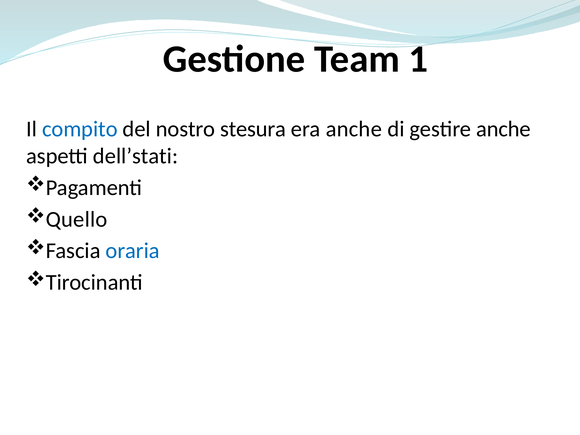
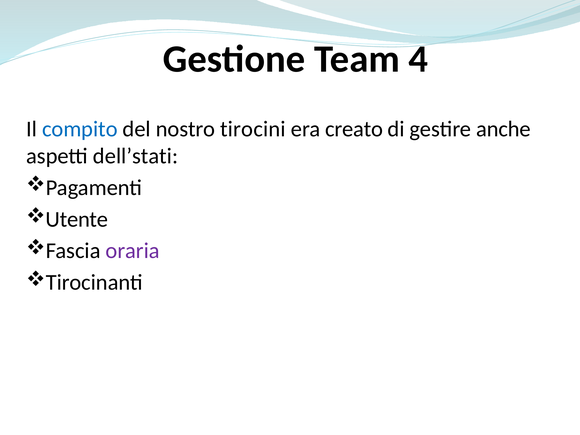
1: 1 -> 4 (418, 59)
stesura: stesura -> tirocini (253, 129)
era anche: anche -> creato (354, 129)
Quello: Quello -> Utente (77, 219)
oraria colour: blue -> purple (133, 251)
